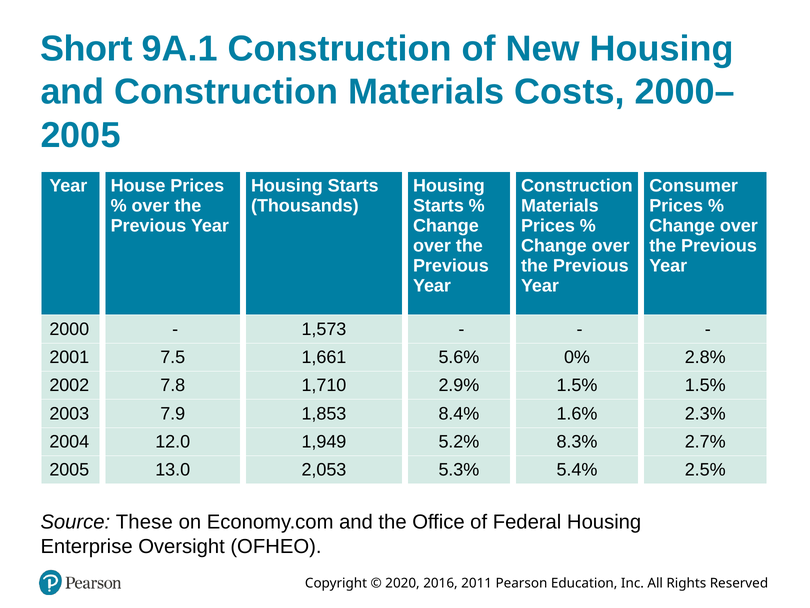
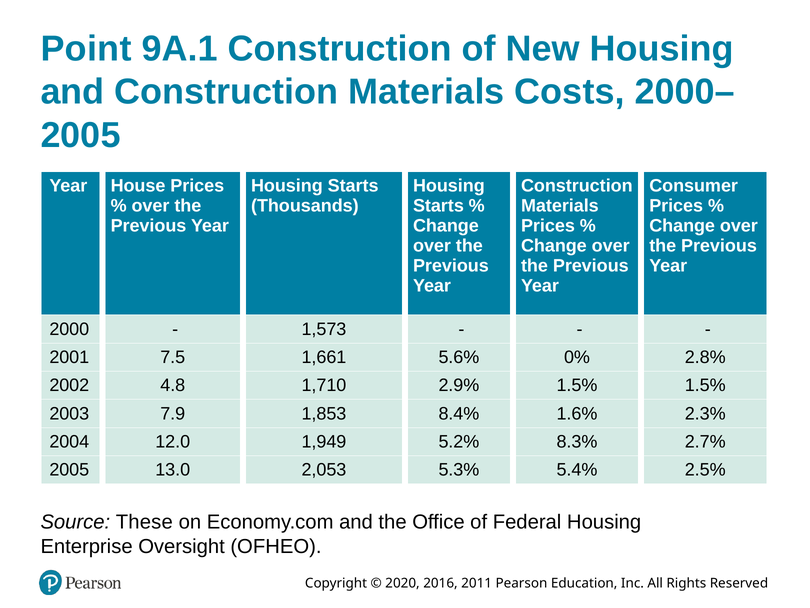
Short: Short -> Point (86, 49)
7.8: 7.8 -> 4.8 (173, 385)
